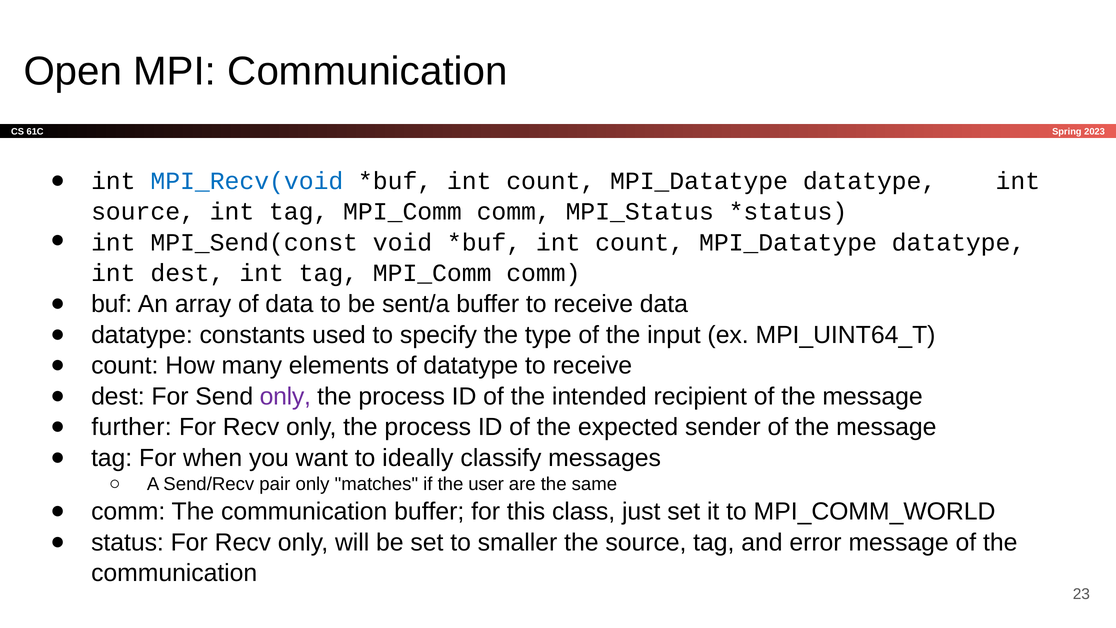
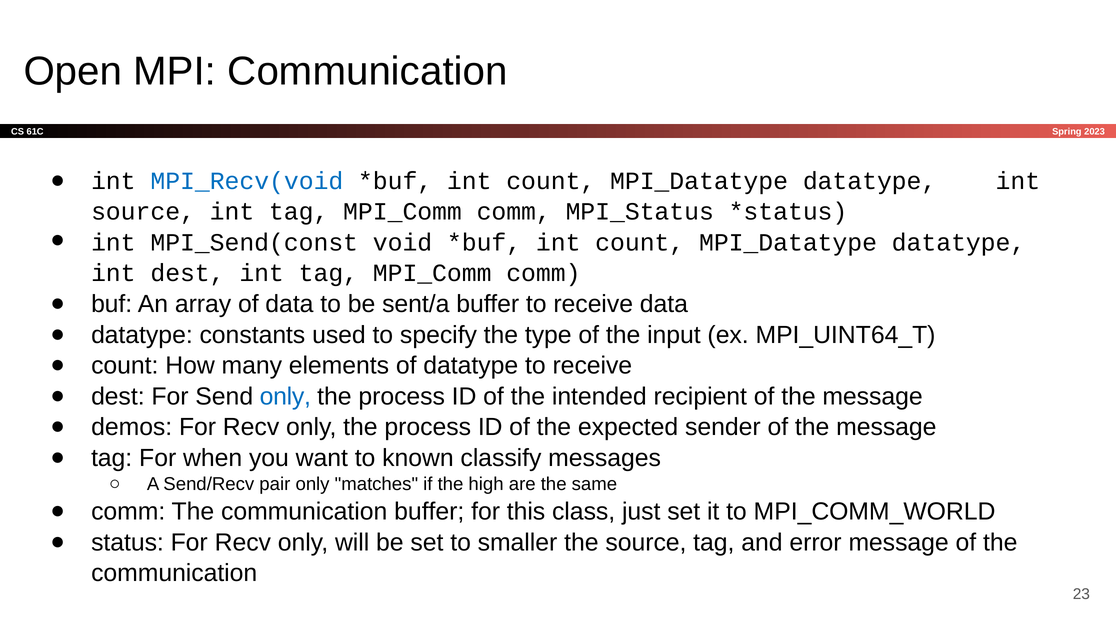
only colour: purple -> blue (285, 396)
further: further -> demos (132, 427)
ideally: ideally -> known (418, 458)
user: user -> high (486, 484)
